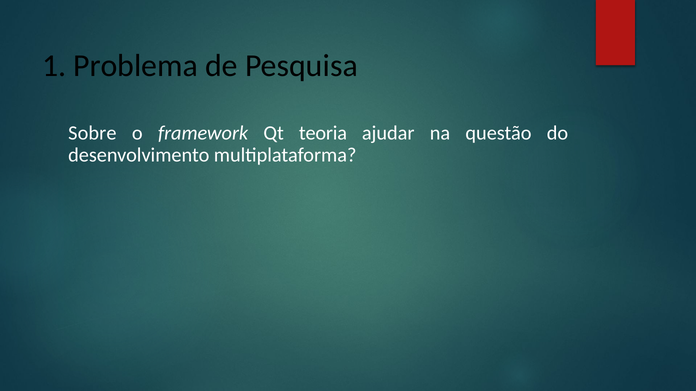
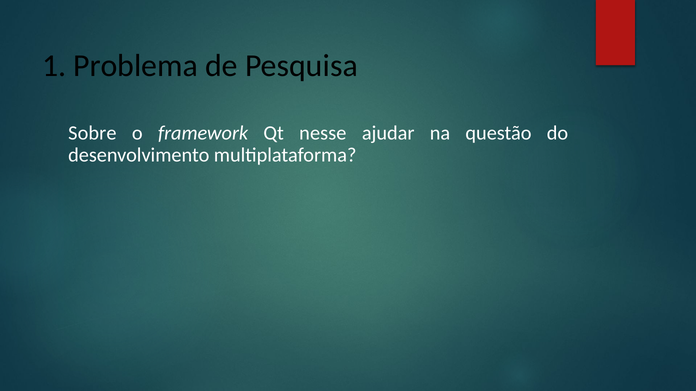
teoria: teoria -> nesse (323, 133)
